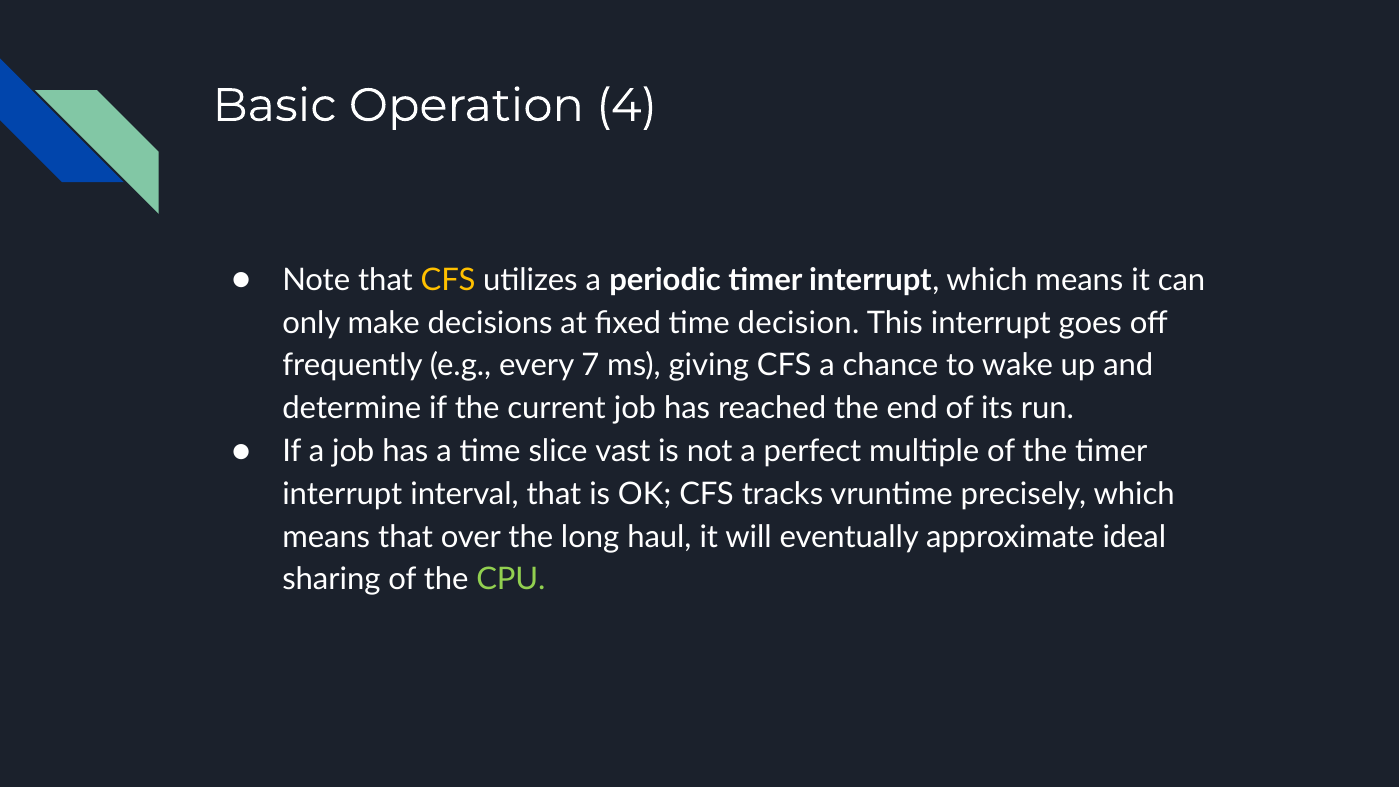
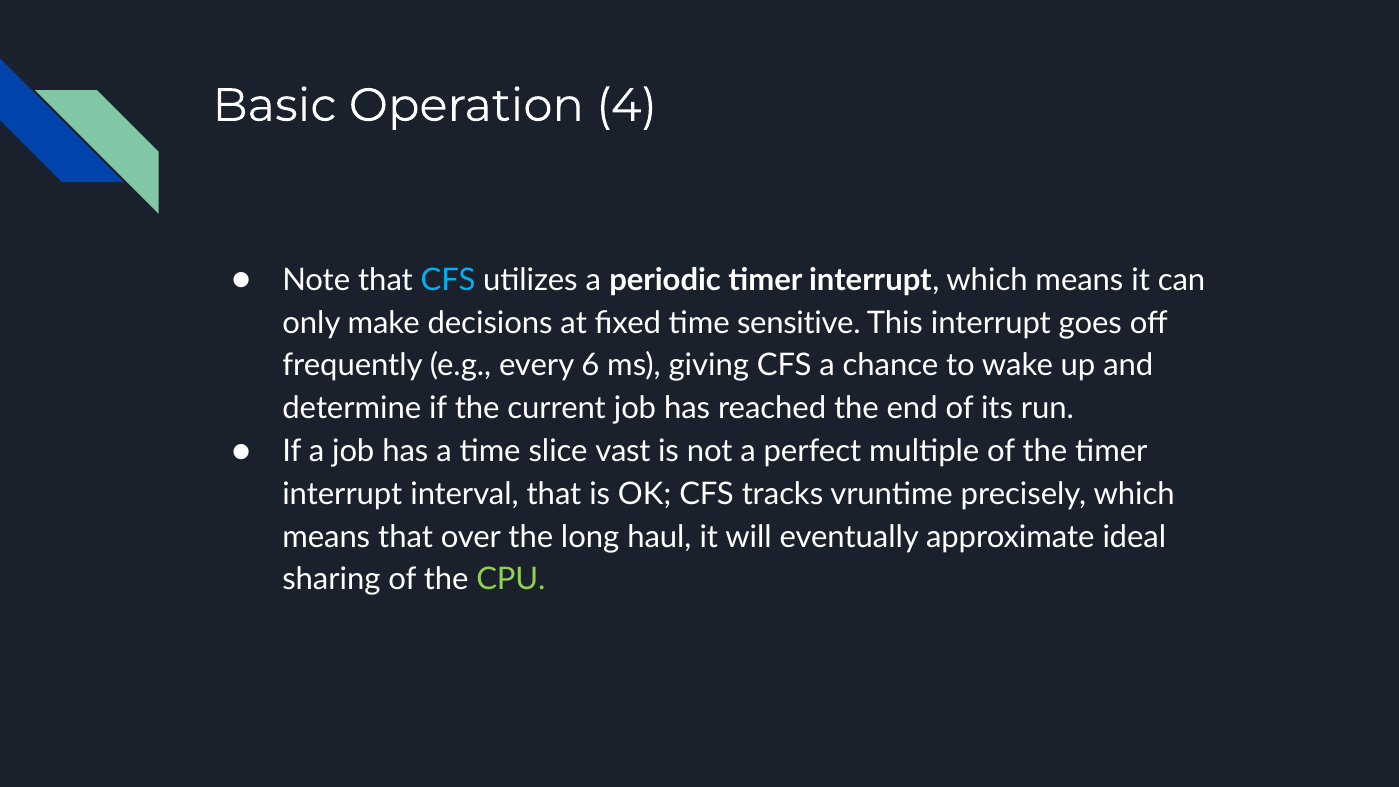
CFS colour: yellow -> light blue (448, 280)
decision: decision -> sensitive (799, 323)
7: 7 -> 6 (590, 366)
